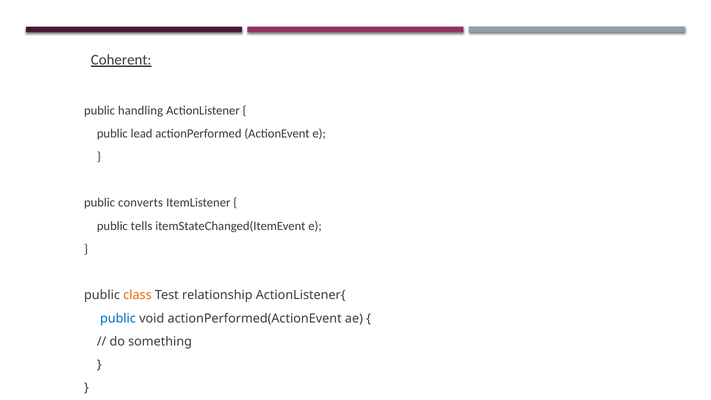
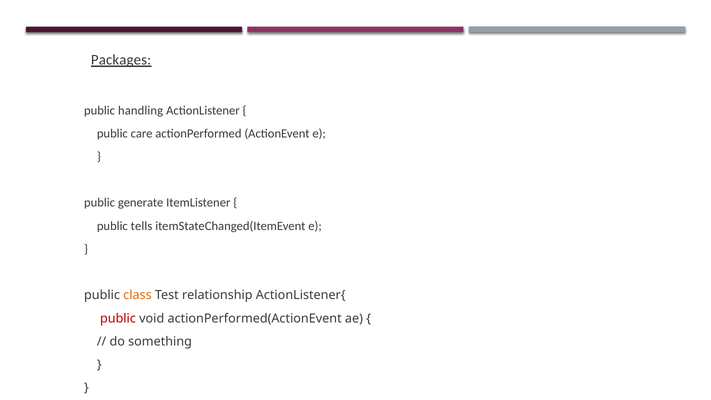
Coherent: Coherent -> Packages (121, 60)
lead: lead -> care (142, 133)
converts: converts -> generate (141, 203)
public colour: blue -> red (118, 318)
